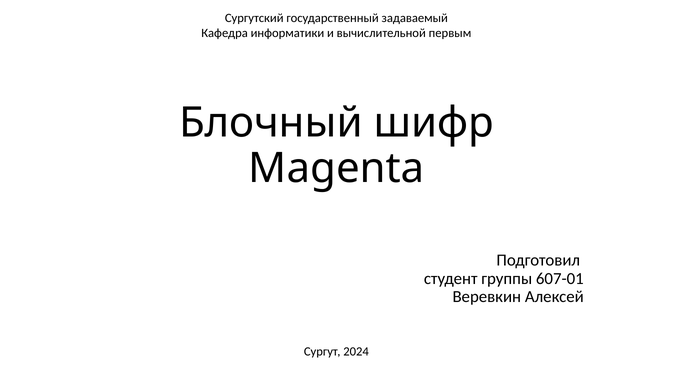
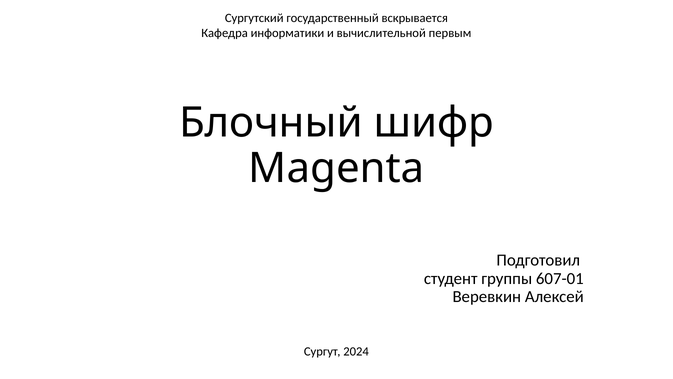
задаваемый: задаваемый -> вскрывается (415, 18)
